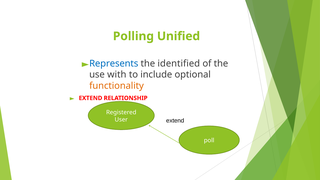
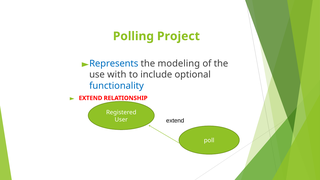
Unified: Unified -> Project (178, 36)
identified: identified -> modeling (179, 63)
functionality colour: orange -> blue (117, 86)
